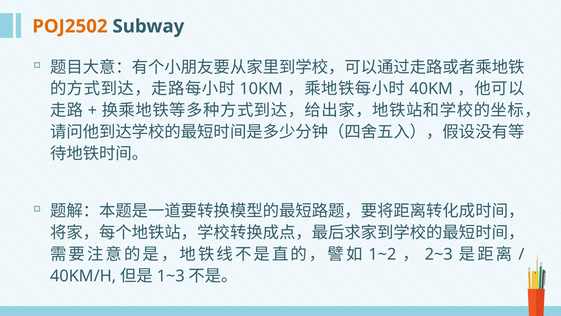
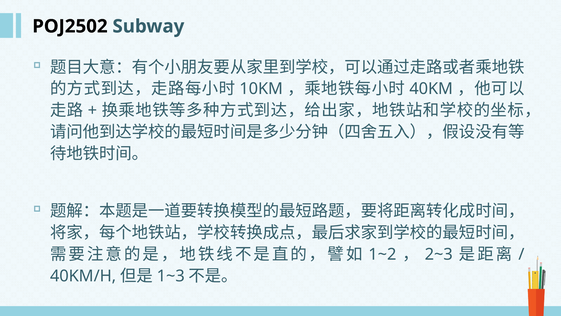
POJ2502 colour: orange -> black (70, 26)
